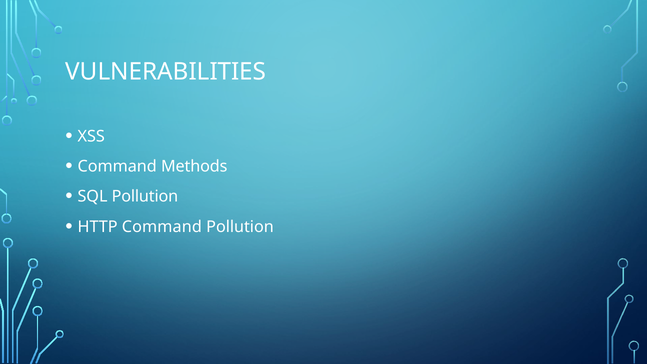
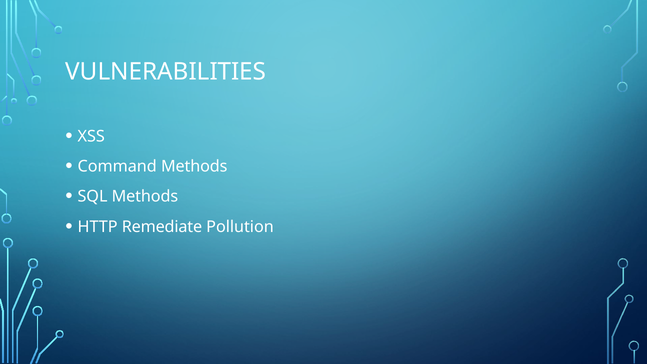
SQL Pollution: Pollution -> Methods (145, 197)
HTTP Command: Command -> Remediate (162, 227)
